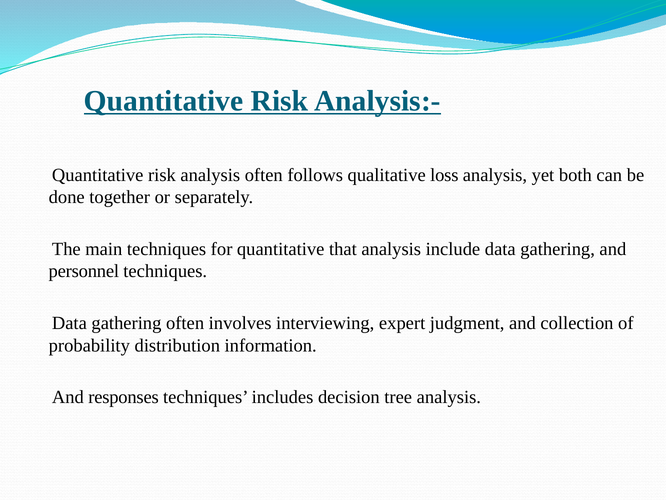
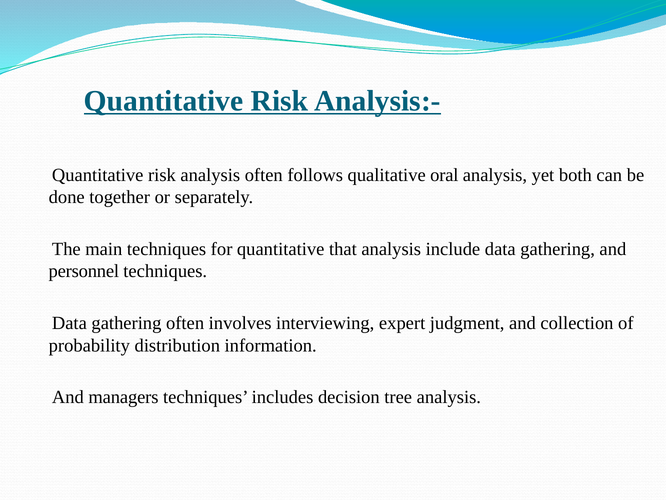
loss: loss -> oral (444, 175)
responses: responses -> managers (123, 397)
